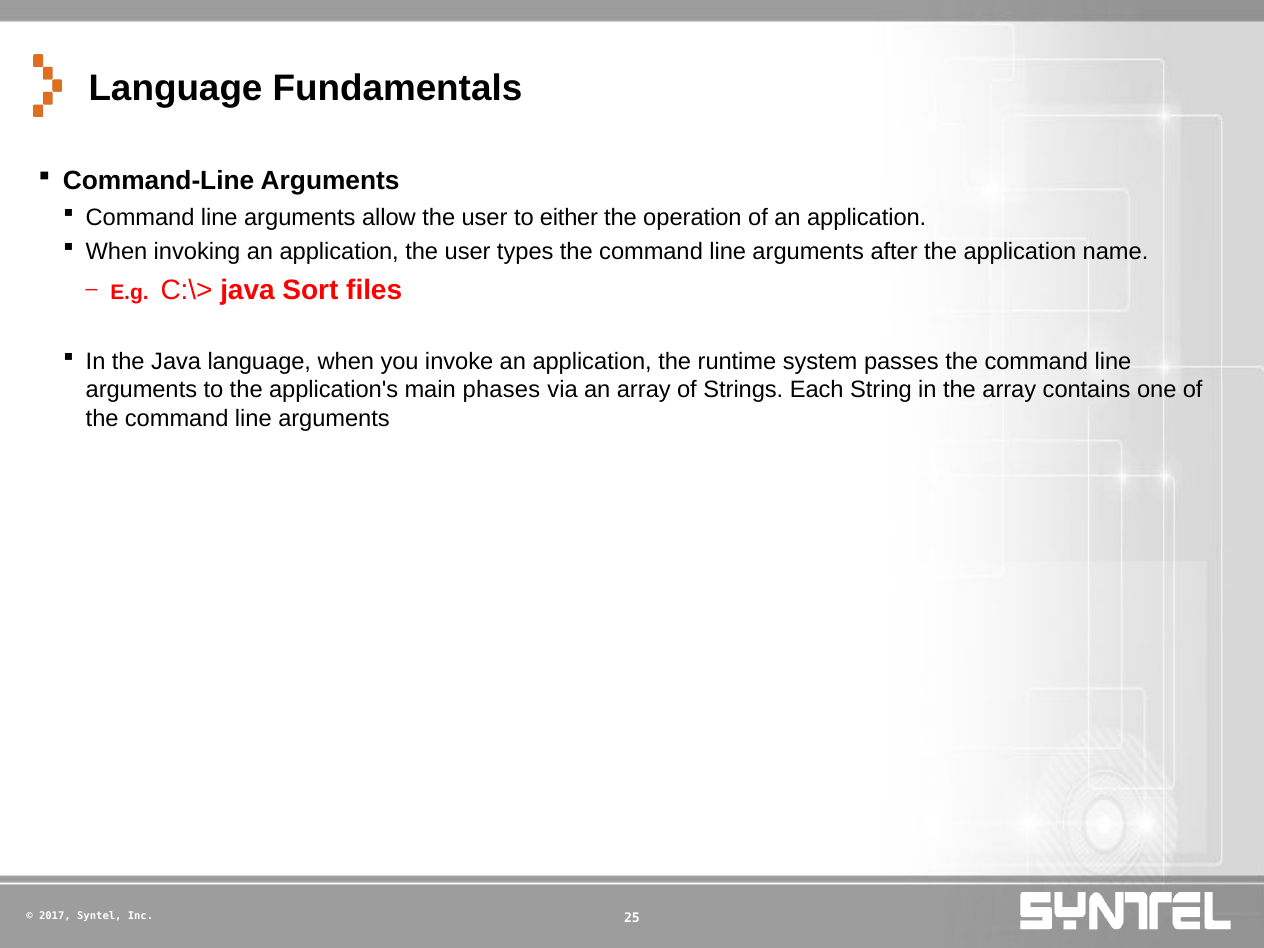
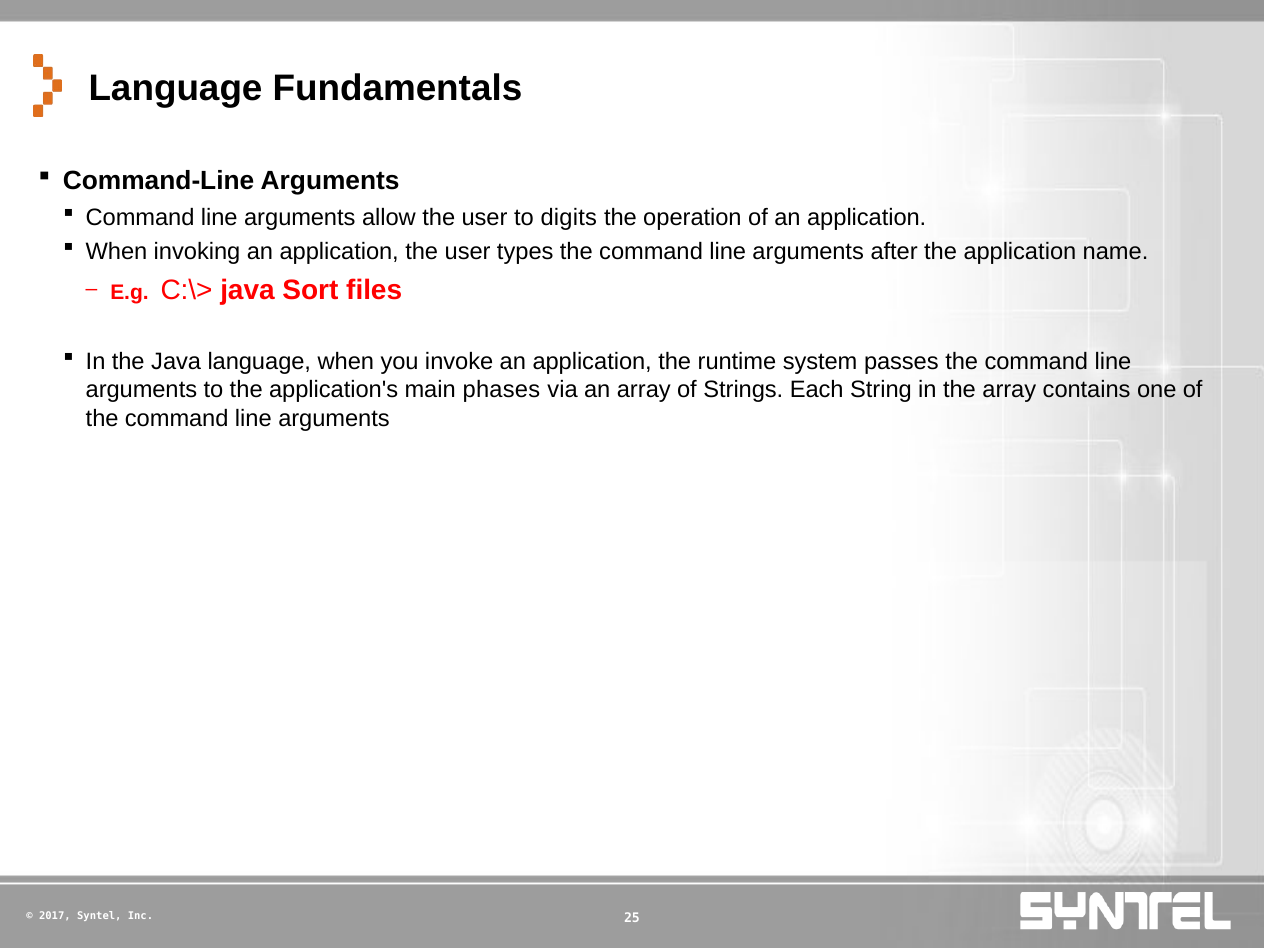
either: either -> digits (569, 217)
